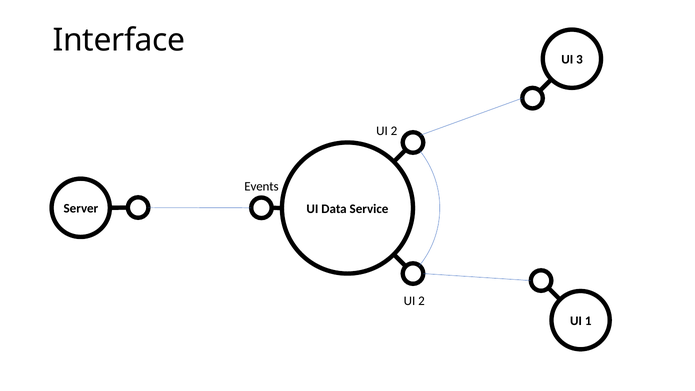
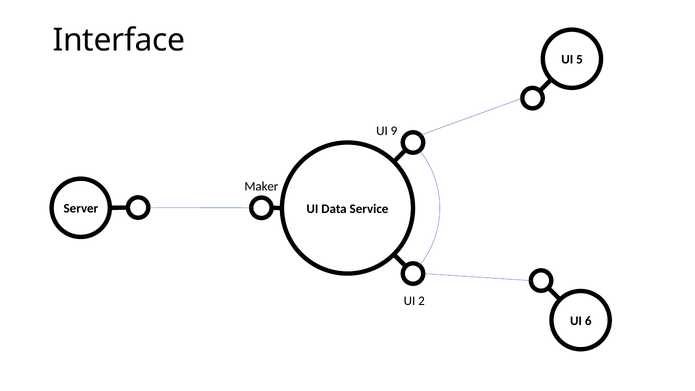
3: 3 -> 5 (580, 60)
2: 2 -> 9 (394, 131)
Events: Events -> Maker (261, 187)
1: 1 -> 6 (588, 321)
